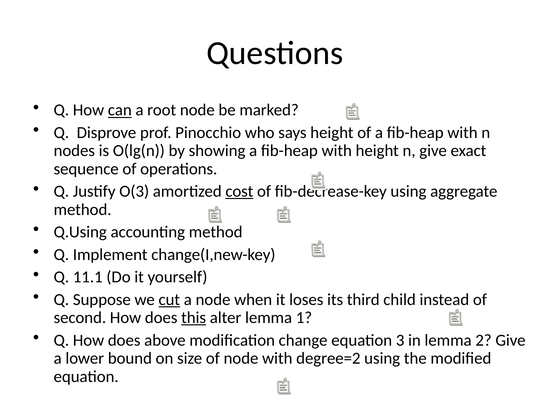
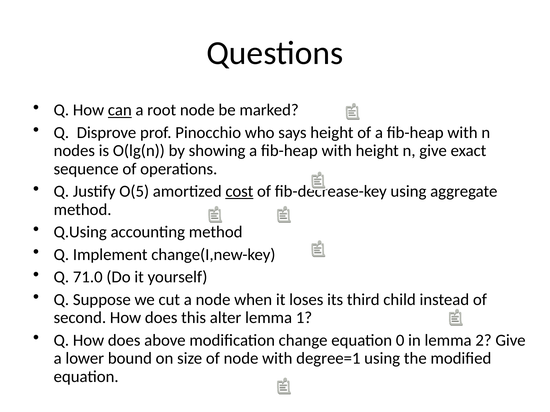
O(3: O(3 -> O(5 (134, 192)
11.1: 11.1 -> 71.0 (88, 277)
cut underline: present -> none (169, 300)
this underline: present -> none (194, 318)
3: 3 -> 0 (400, 341)
degree=2: degree=2 -> degree=1 (328, 359)
